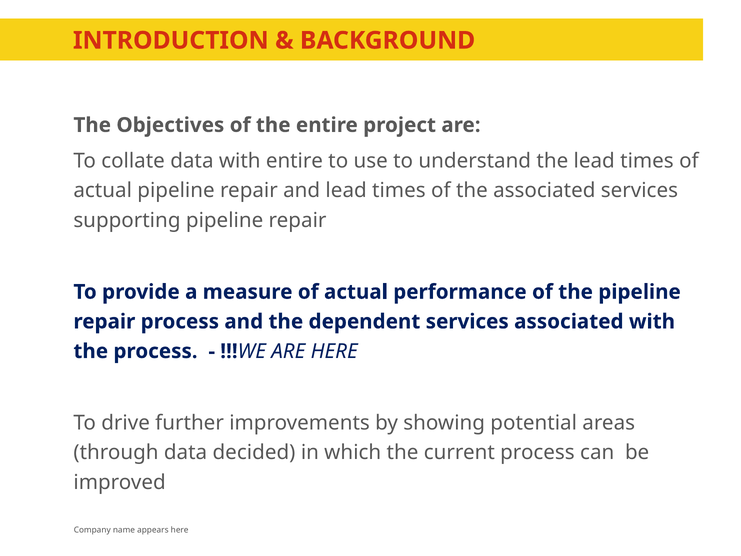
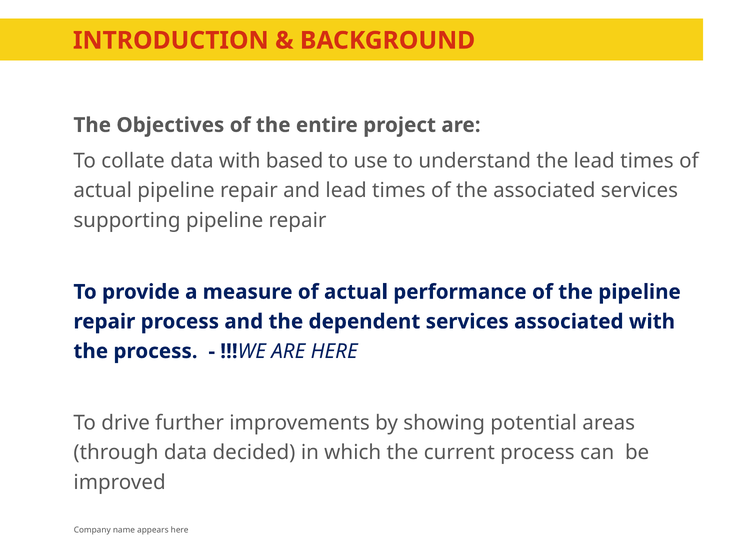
with entire: entire -> based (295, 161)
